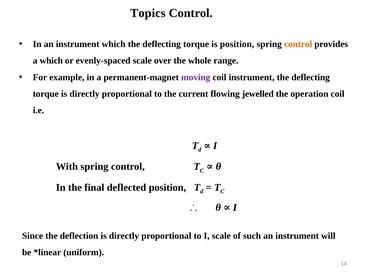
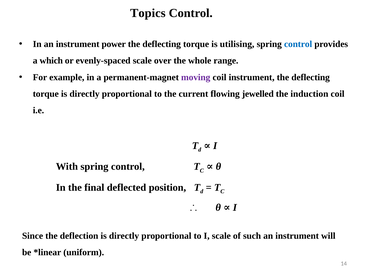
instrument which: which -> power (114, 44)
is position: position -> utilising (237, 44)
control colour: orange -> blue (298, 44)
operation: operation -> induction (309, 94)
